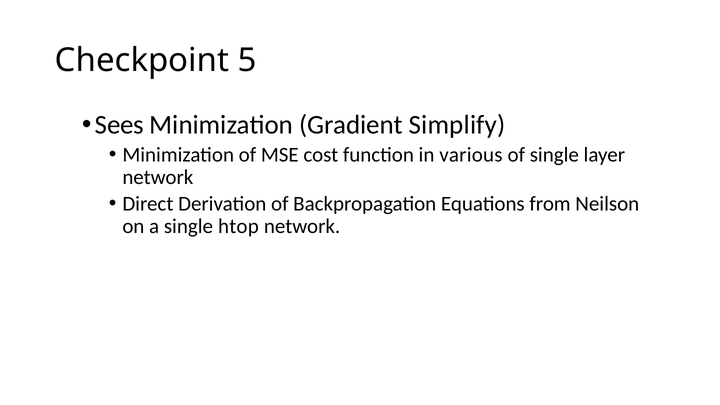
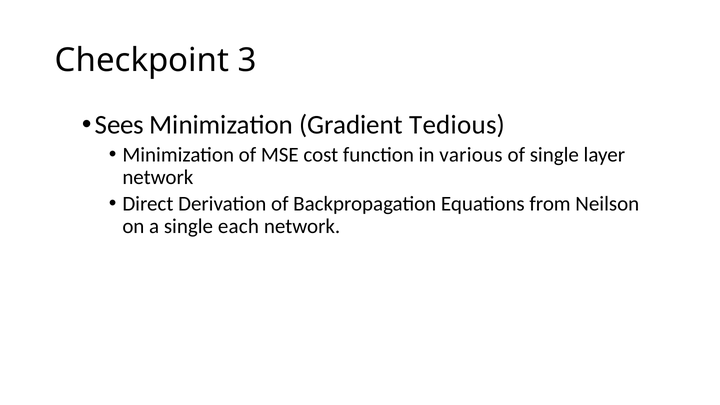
5: 5 -> 3 (247, 60)
Simplify: Simplify -> Tedious (457, 125)
htop: htop -> each (238, 226)
